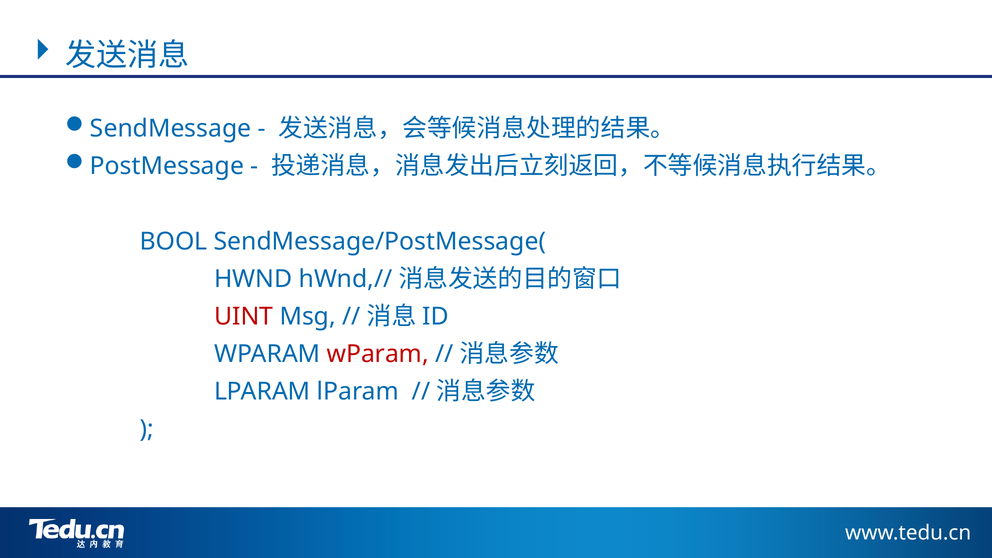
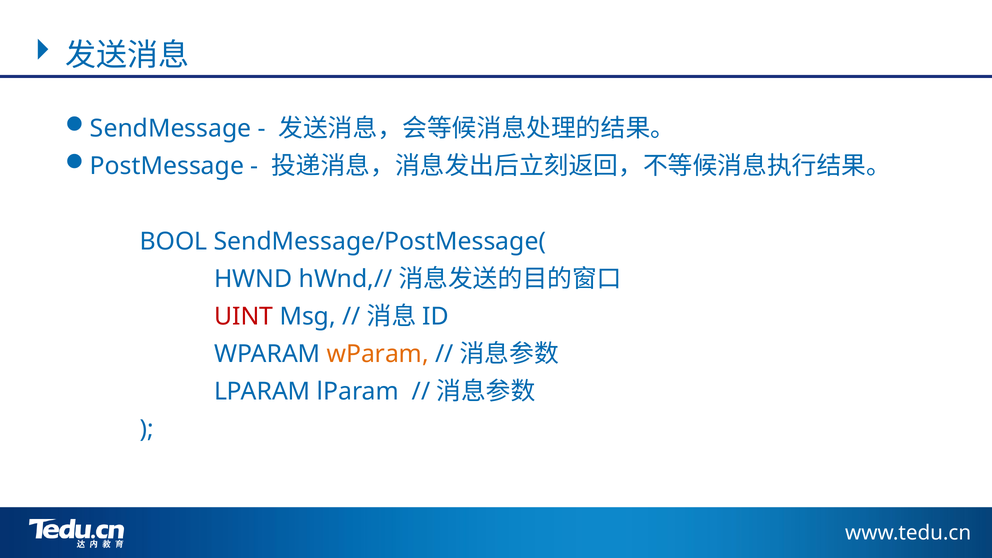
wParam colour: red -> orange (378, 354)
